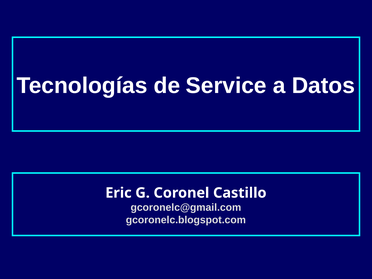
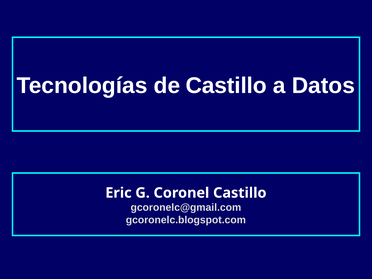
de Service: Service -> Castillo (226, 86)
